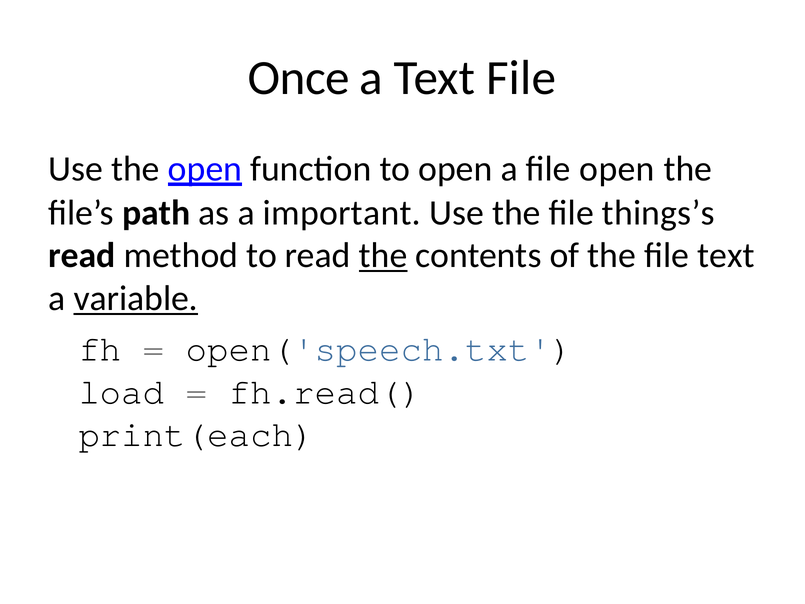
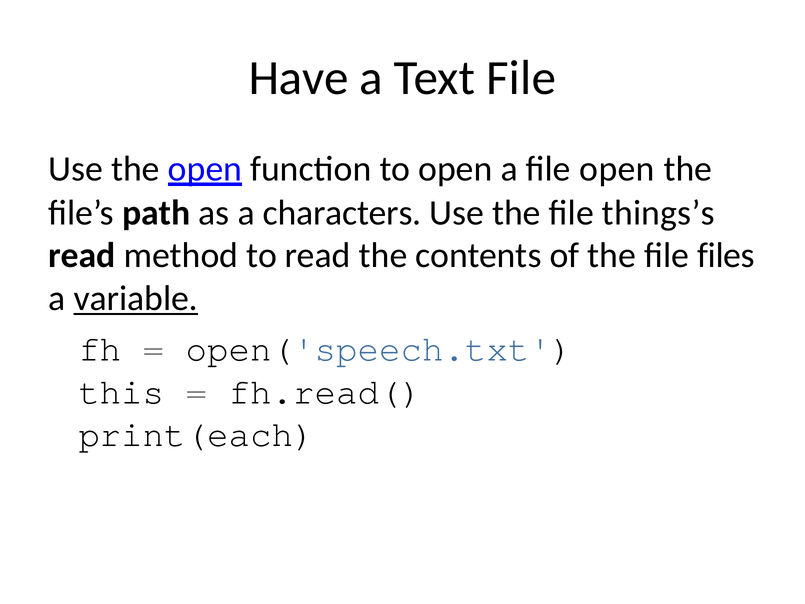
Once: Once -> Have (299, 78)
important: important -> characters (342, 213)
the underline: present -> none (383, 256)
file text: text -> files (726, 256)
load: load -> this (121, 392)
